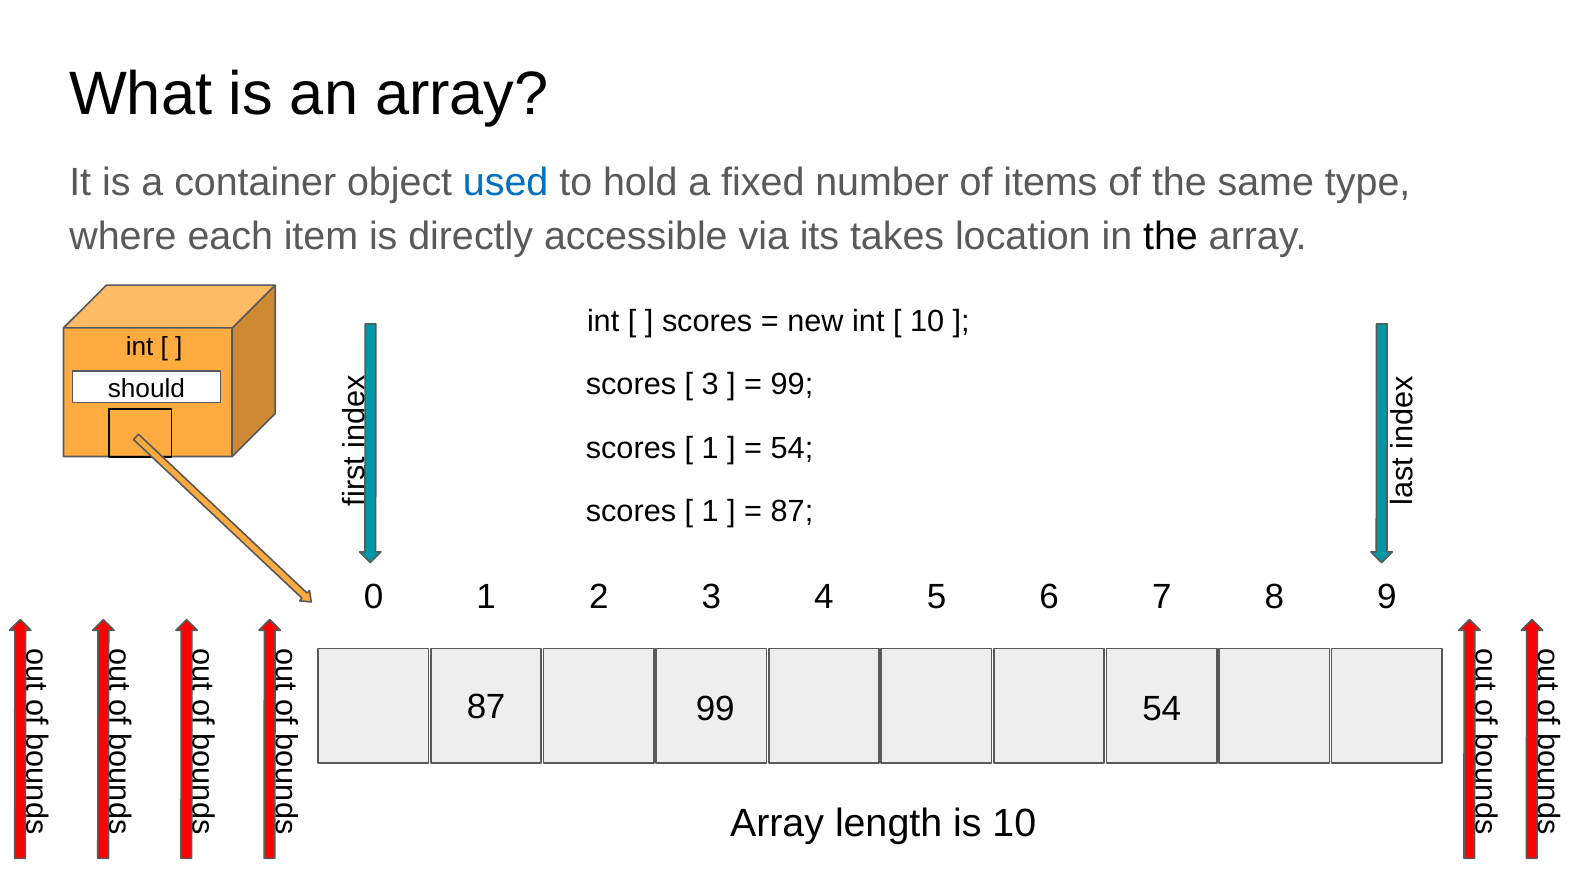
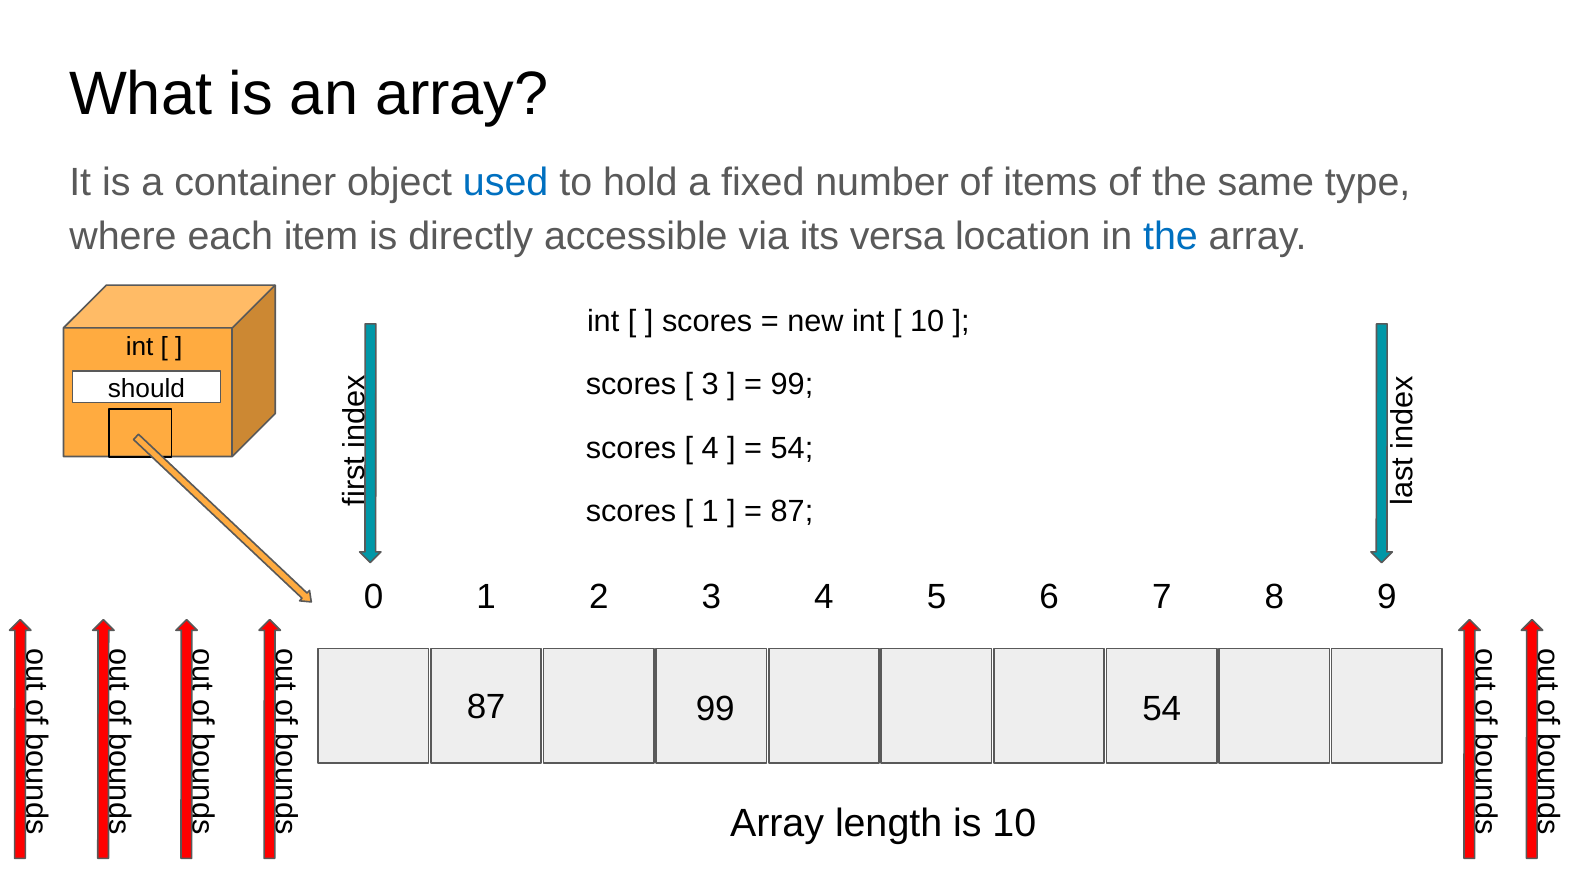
takes: takes -> versa (897, 237)
the colour: black -> blue (1171, 237)
1: 1 -> 4 (710, 448)
